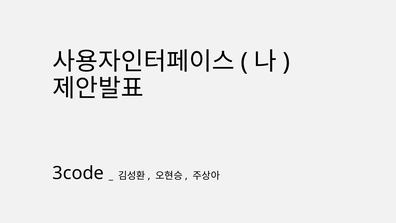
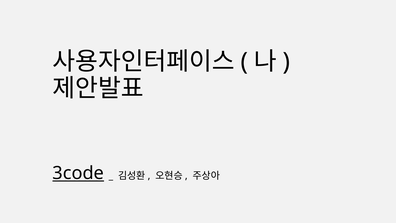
3code underline: none -> present (78, 173)
